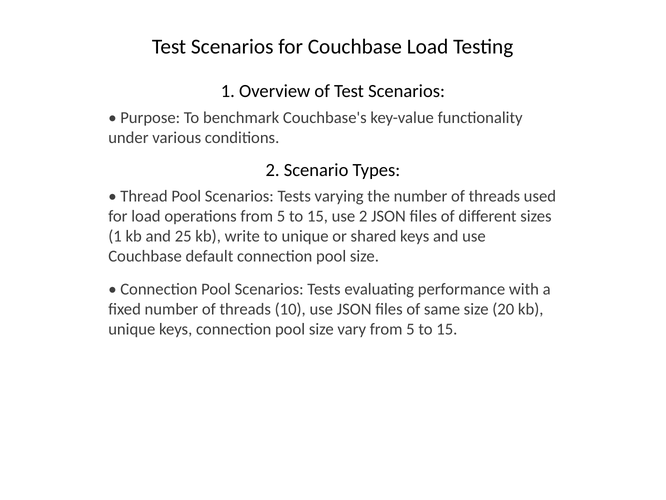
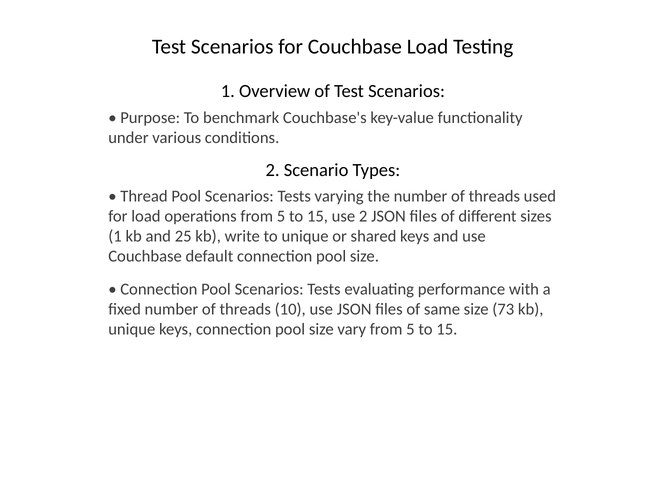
20: 20 -> 73 (503, 309)
